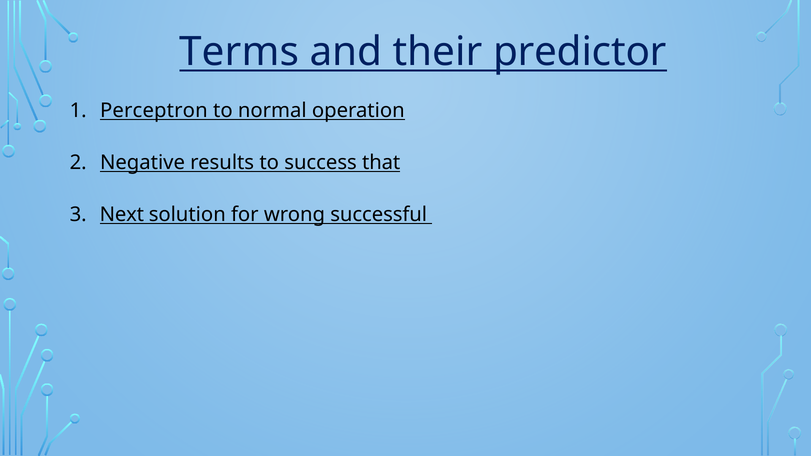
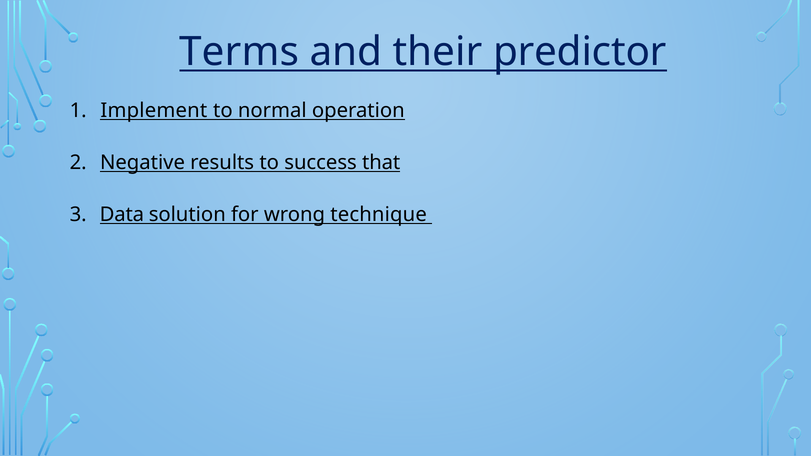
Perceptron: Perceptron -> Implement (154, 110)
Next: Next -> Data (122, 215)
successful: successful -> technique (379, 215)
